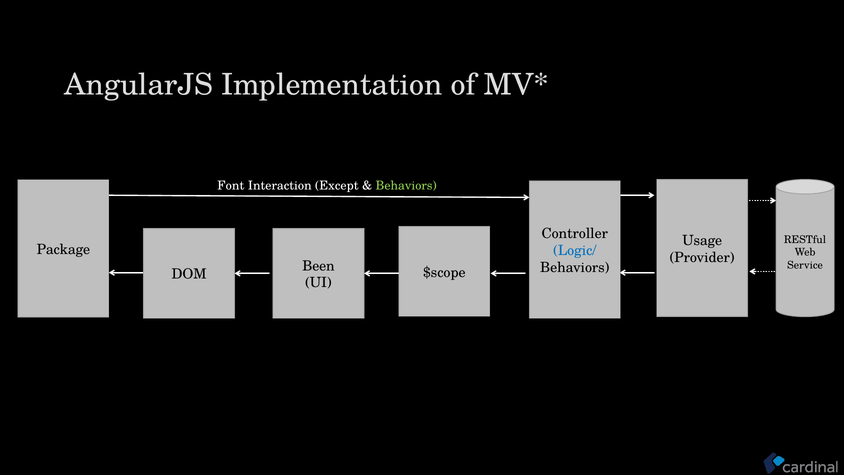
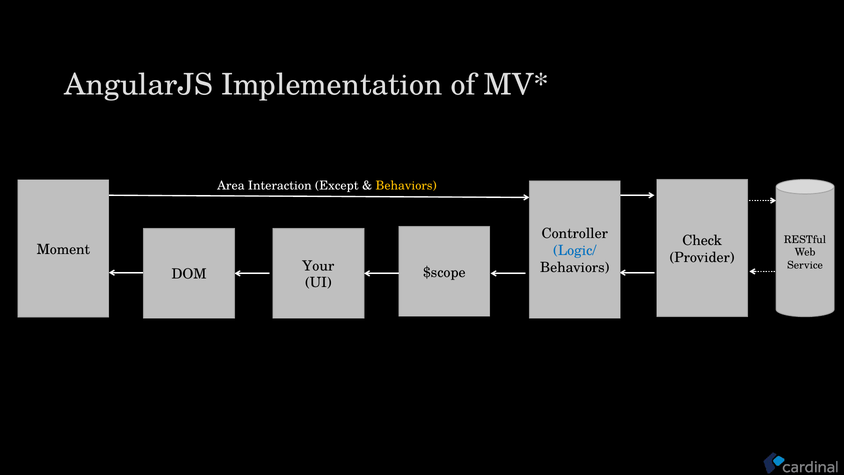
Font: Font -> Area (231, 186)
Behaviors colour: light green -> yellow (406, 186)
Usage: Usage -> Check (702, 240)
Package: Package -> Moment (63, 249)
Been: Been -> Your (318, 266)
